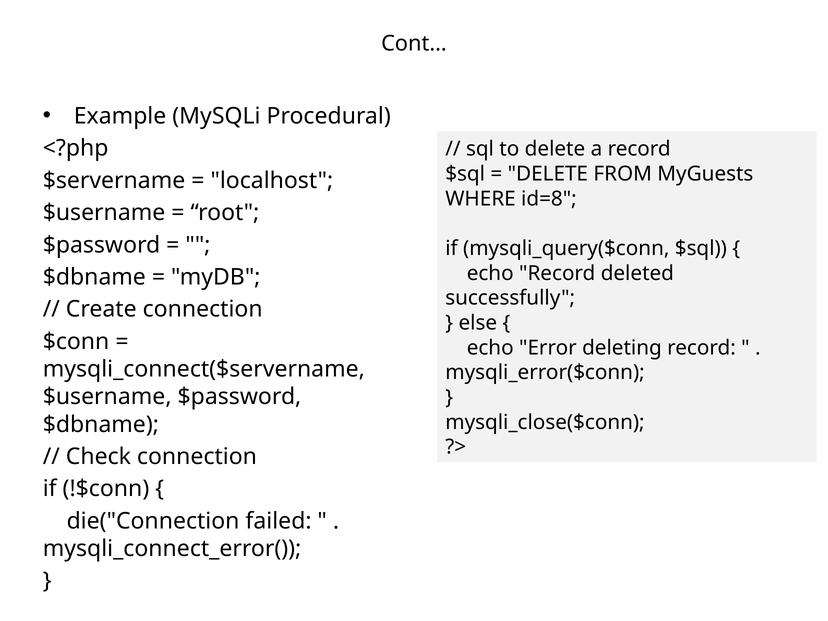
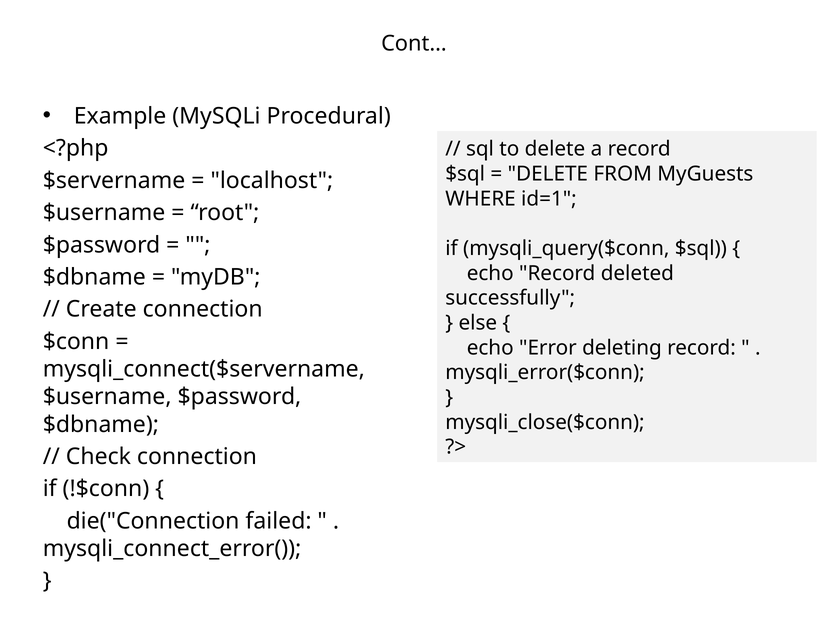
id=8: id=8 -> id=1 (549, 199)
